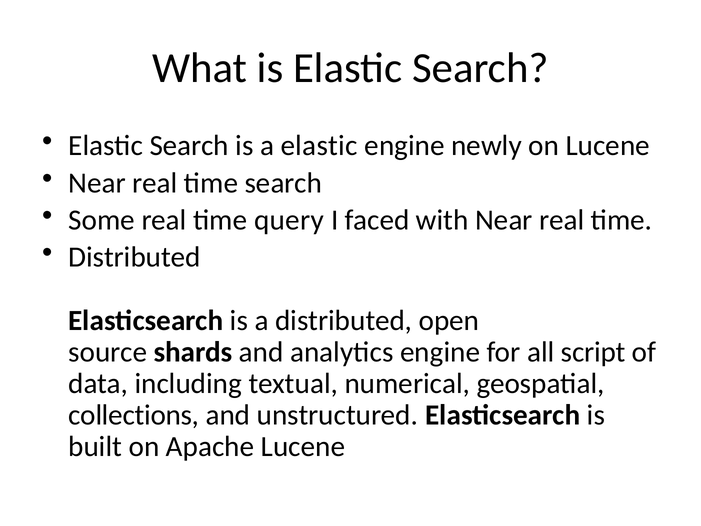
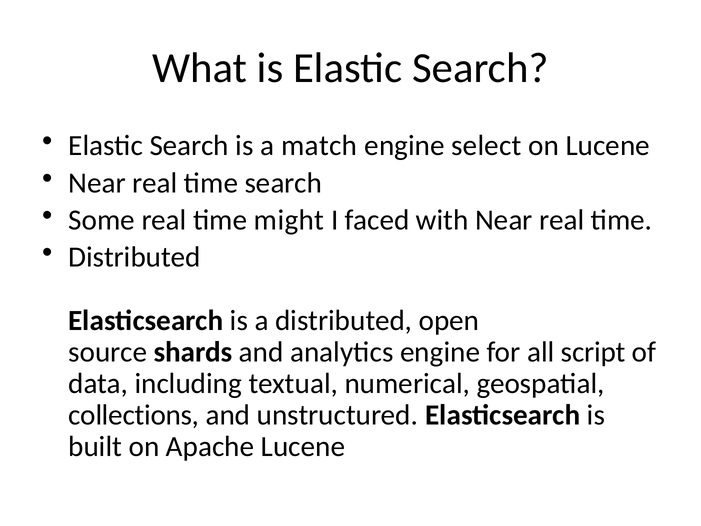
a elastic: elastic -> match (319, 146)
newly: newly -> select (486, 146)
query: query -> might (289, 220)
